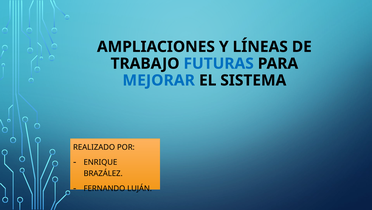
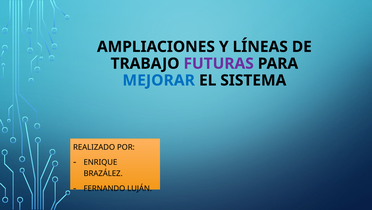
FUTURAS colour: blue -> purple (219, 63)
